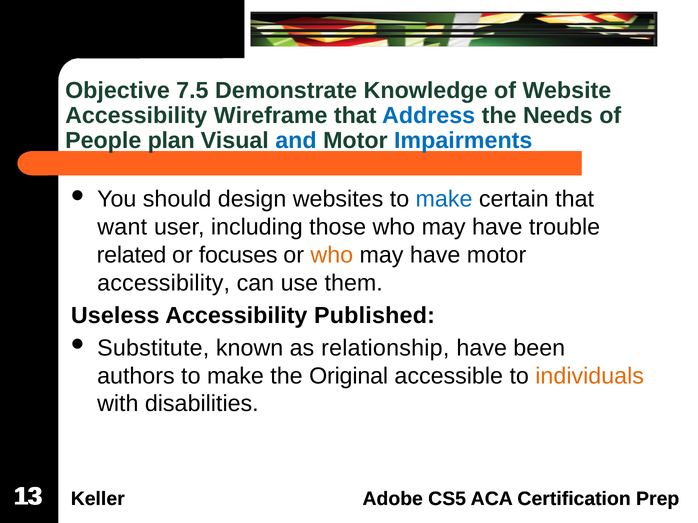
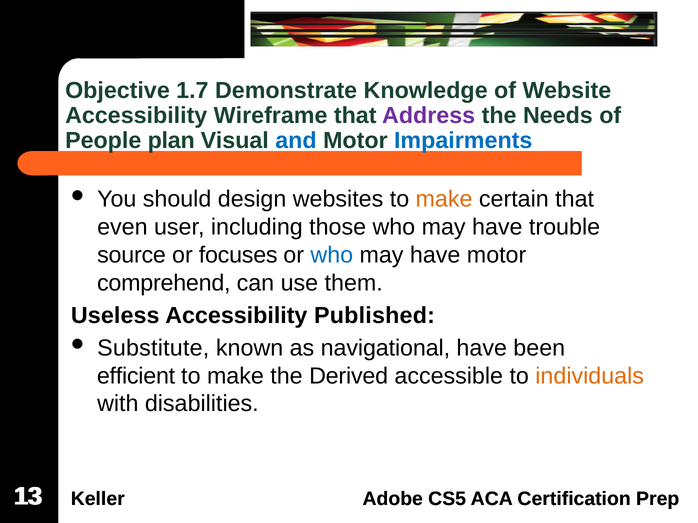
7.5: 7.5 -> 1.7 (192, 91)
Address colour: blue -> purple (429, 116)
make colour: blue -> orange (444, 199)
want: want -> even (122, 227)
related: related -> source (132, 255)
who colour: orange -> blue (332, 255)
accessibility: accessibility -> comprehend (164, 283)
relationship: relationship -> navigational (385, 348)
authors: authors -> efficient (136, 376)
Original: Original -> Derived (349, 376)
